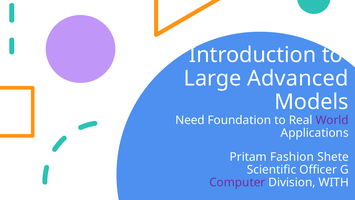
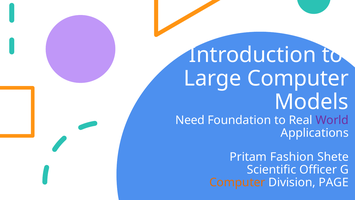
Large Advanced: Advanced -> Computer (298, 78)
Computer colour: purple -> orange (237, 182)
WITH: WITH -> PAGE (334, 182)
